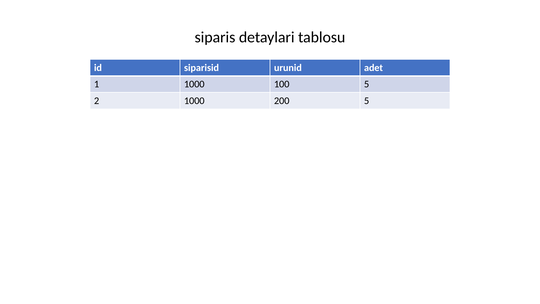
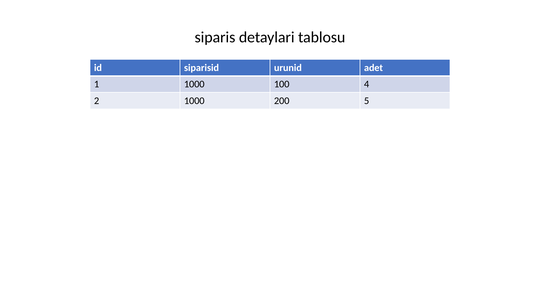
100 5: 5 -> 4 (367, 84)
